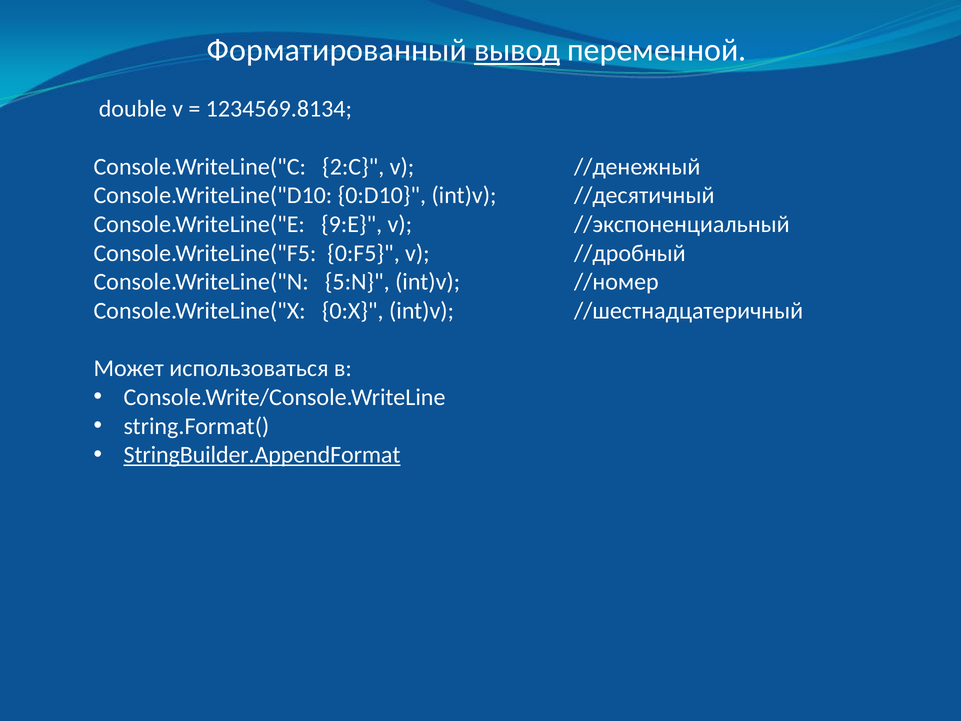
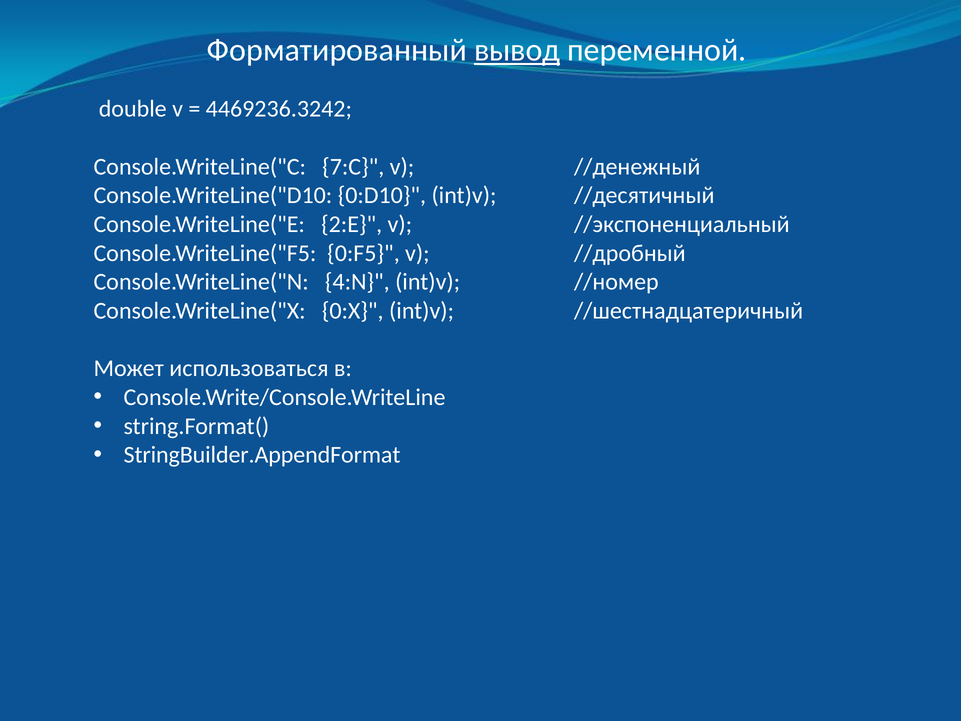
1234569.8134: 1234569.8134 -> 4469236.3242 (279, 109)
2:C: 2:C -> 7:C (353, 167)
9:E: 9:E -> 2:E (352, 224)
5:N: 5:N -> 4:N (357, 282)
StringBuilder.AppendFormat underline: present -> none (262, 455)
